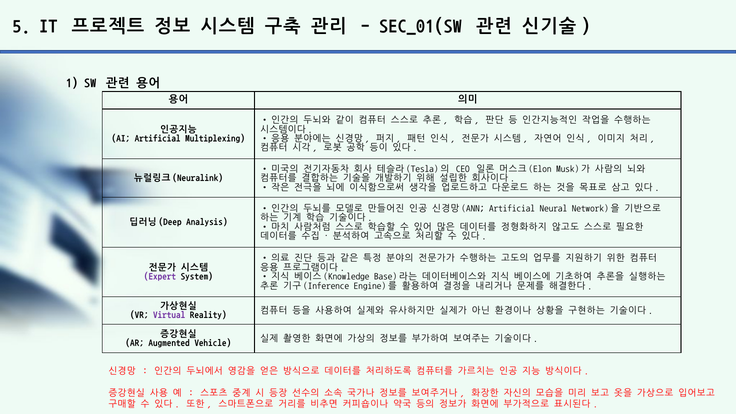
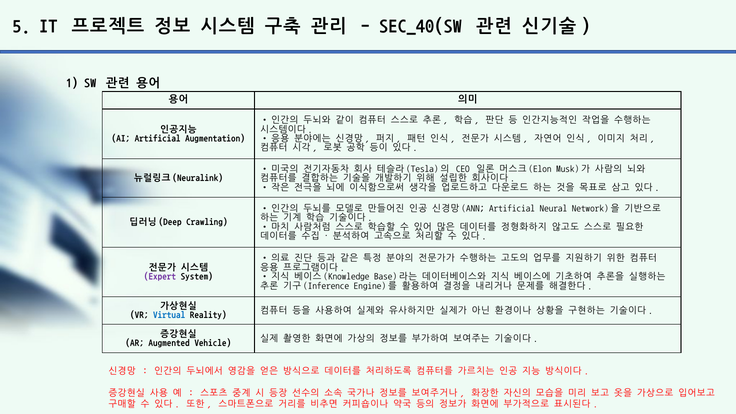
SEC_01(SW: SEC_01(SW -> SEC_40(SW (421, 26)
Multiplexing: Multiplexing -> Augmentation (215, 138)
Analysis: Analysis -> Crawling (207, 222)
Virtual colour: purple -> blue (169, 315)
